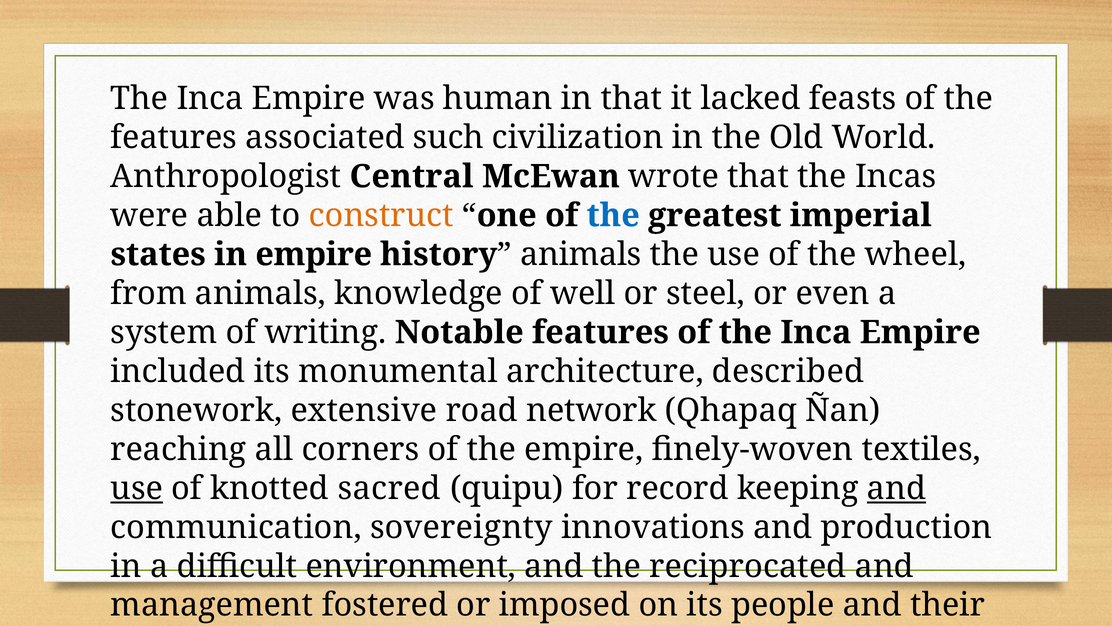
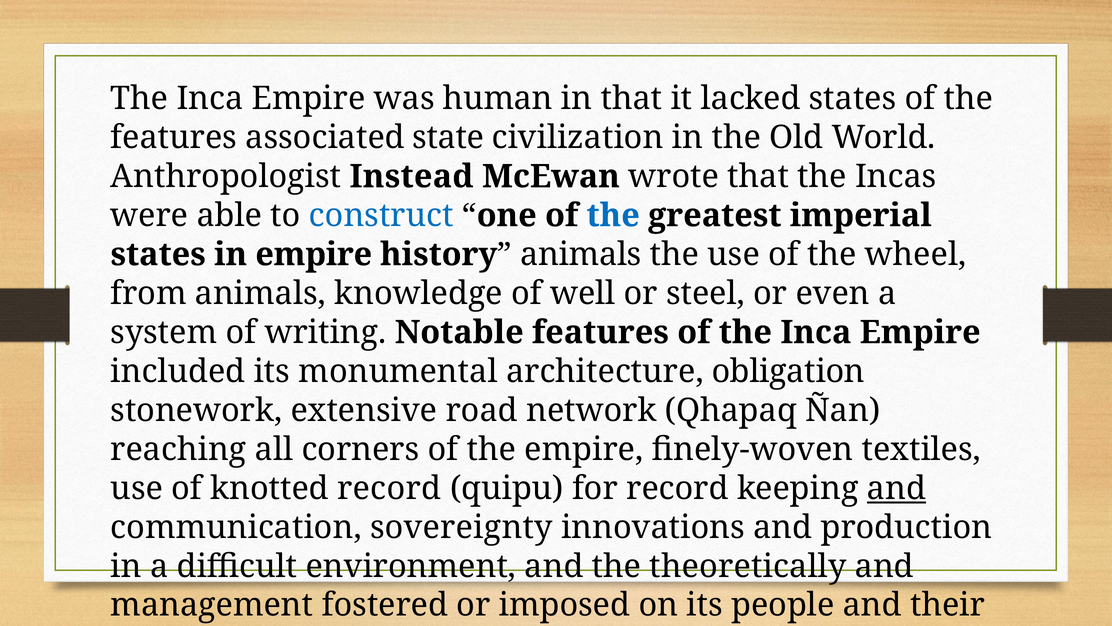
lacked feasts: feasts -> states (853, 99)
such: such -> state (448, 137)
Central: Central -> Instead (411, 176)
construct colour: orange -> blue (381, 215)
described: described -> obligation (788, 371)
use underline: present -> none (137, 488)
knotted sacred: sacred -> record (389, 488)
reciprocated: reciprocated -> theoretically (748, 566)
